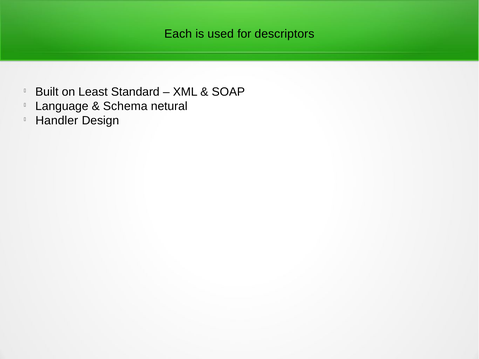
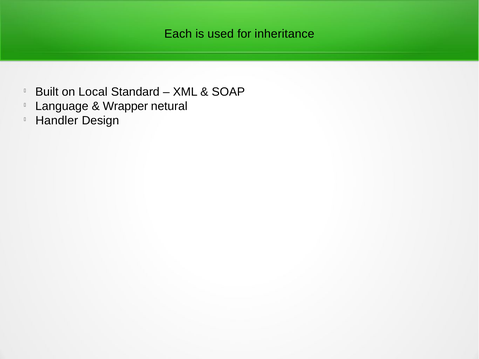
descriptors: descriptors -> inheritance (284, 34)
Least: Least -> Local (93, 92)
Schema: Schema -> Wrapper (125, 106)
